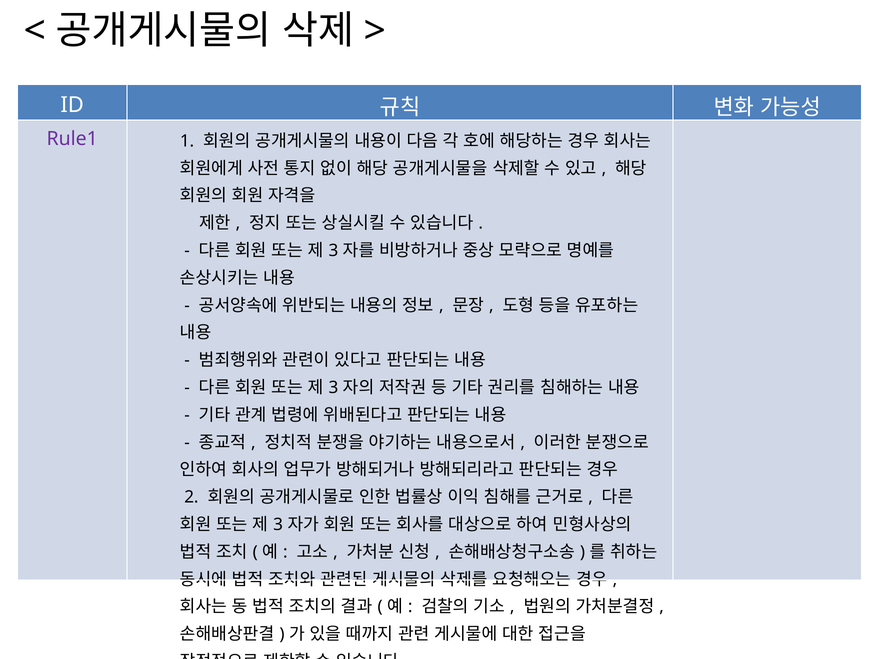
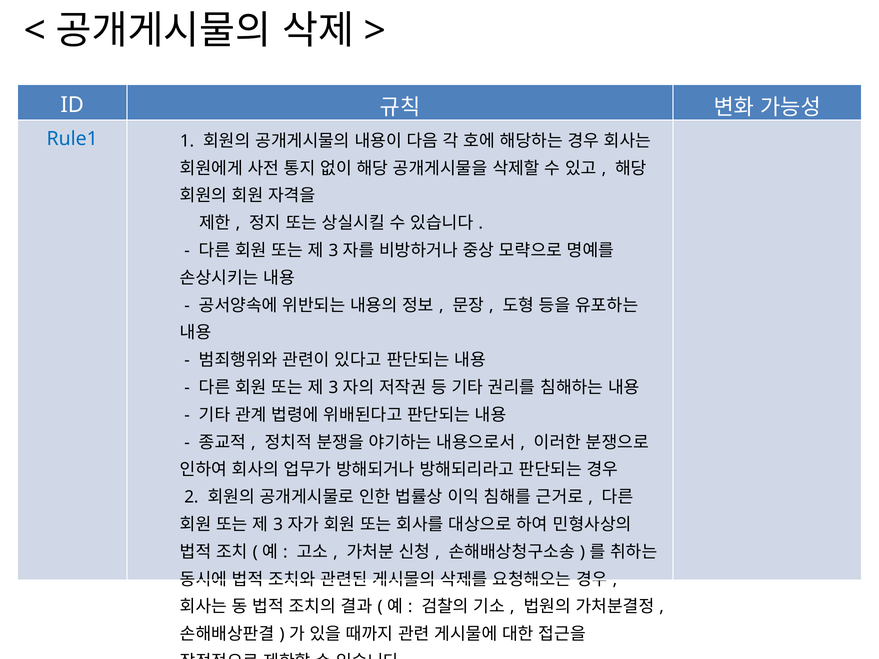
Rule1 colour: purple -> blue (72, 139)
